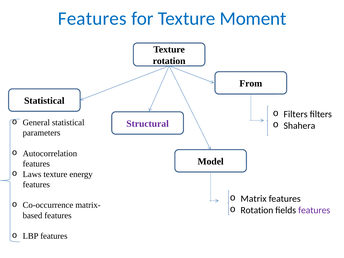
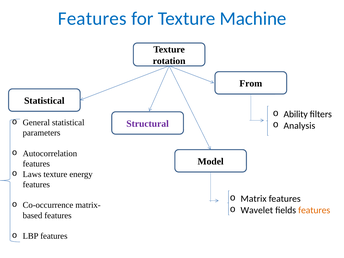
Moment: Moment -> Machine (253, 19)
Filters: Filters -> Ability (296, 114)
Shahera: Shahera -> Analysis (299, 126)
Rotation: Rotation -> Wavelet (257, 210)
features colour: purple -> orange (314, 210)
